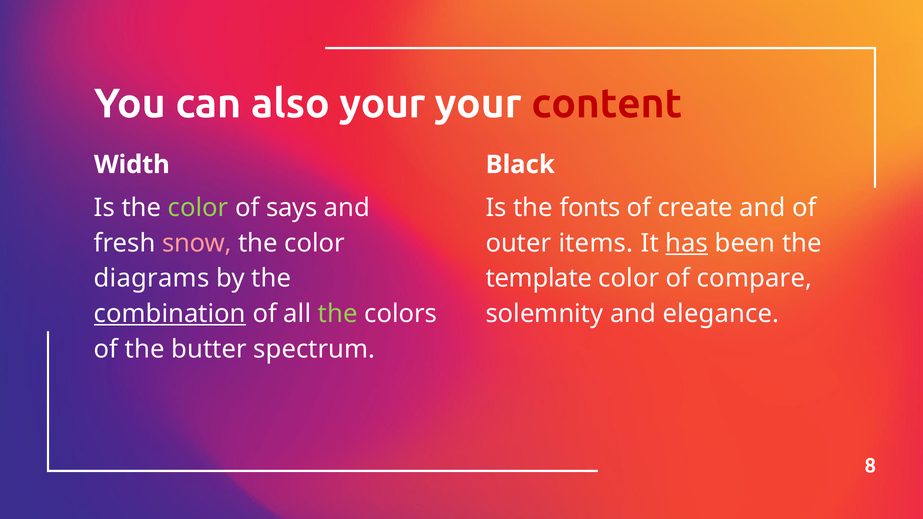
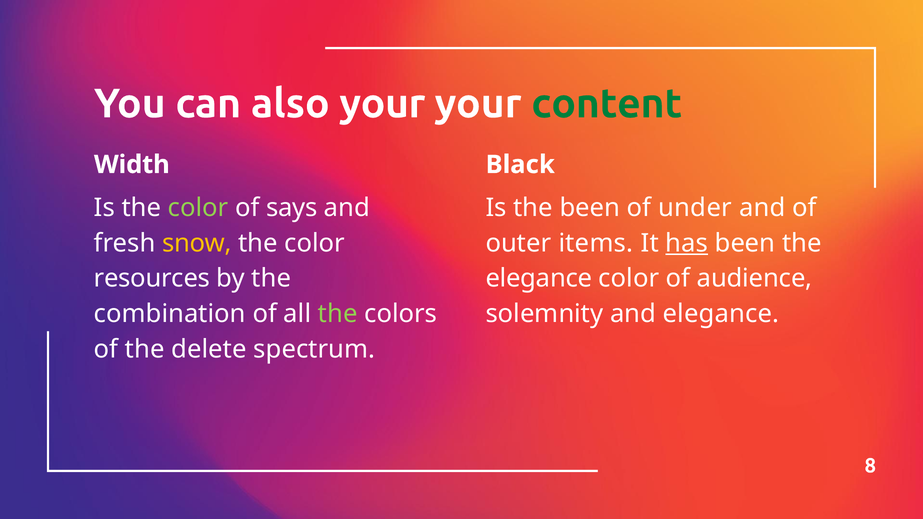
content colour: red -> green (607, 104)
the fonts: fonts -> been (590, 208)
create: create -> under (695, 208)
snow colour: pink -> yellow (197, 243)
diagrams: diagrams -> resources (152, 279)
template: template -> elegance (539, 279)
compare: compare -> audience (755, 279)
combination underline: present -> none (170, 314)
butter: butter -> delete (209, 349)
